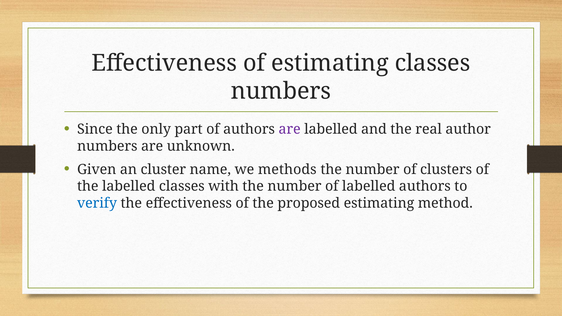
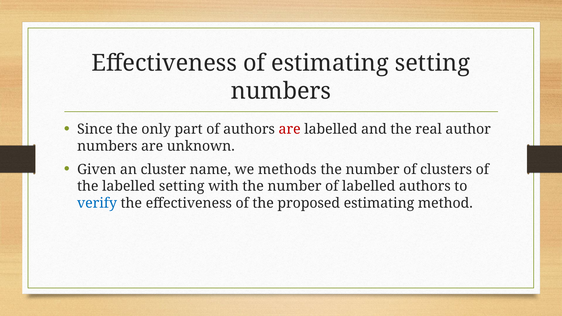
estimating classes: classes -> setting (432, 63)
are colour: purple -> red (290, 129)
labelled classes: classes -> setting (182, 186)
